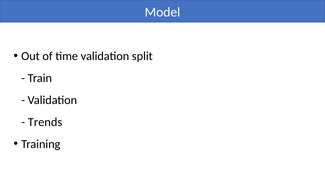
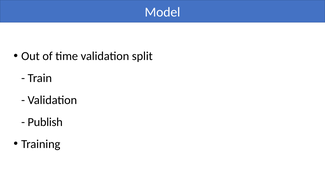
Trends: Trends -> Publish (45, 122)
